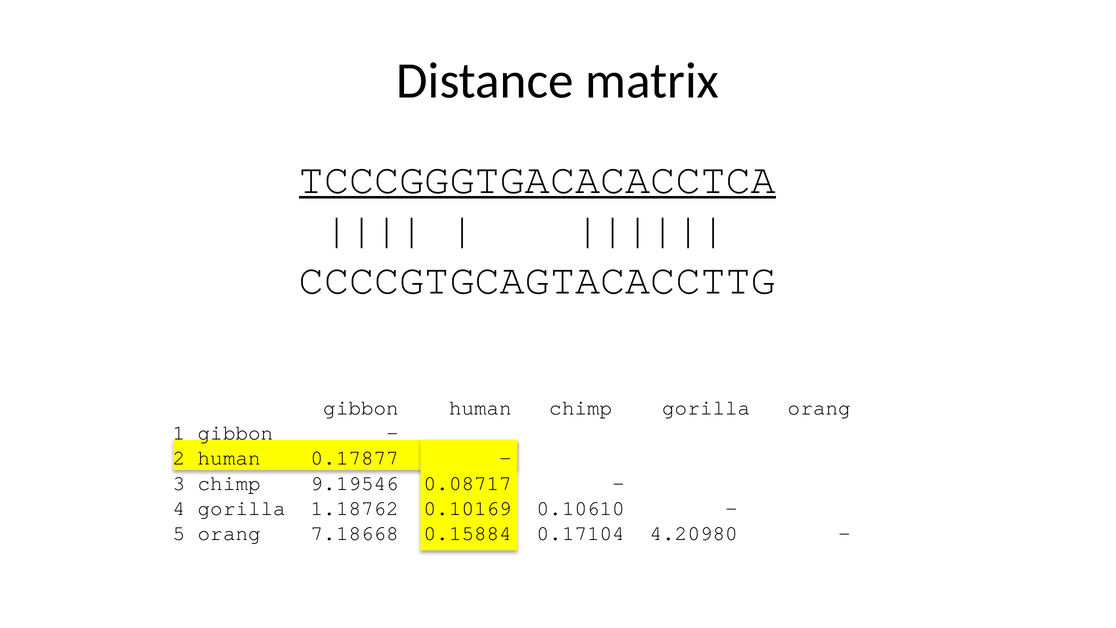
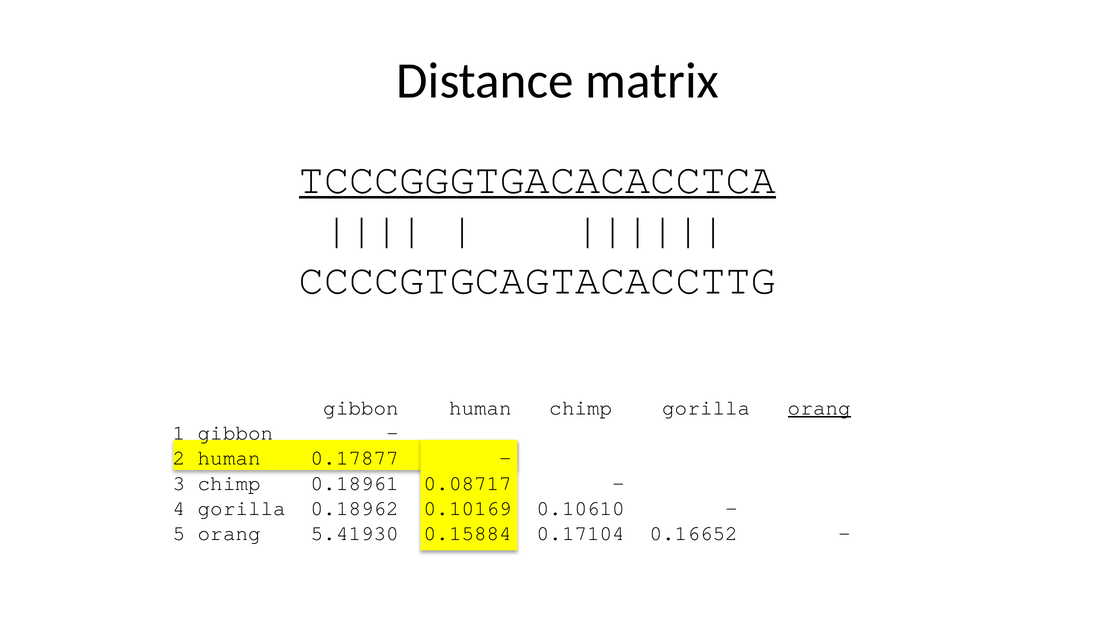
orang underline: none -> present (819, 408)
9.19546: 9.19546 -> 0.18961 (355, 483)
1.18762: 1.18762 -> 0.18962 (355, 508)
7.18668: 7.18668 -> 5.41930 (355, 533)
4.20980: 4.20980 -> 0.16652 (694, 533)
